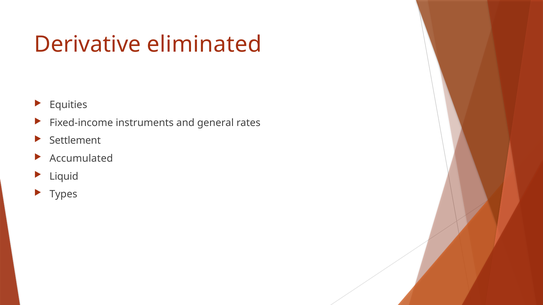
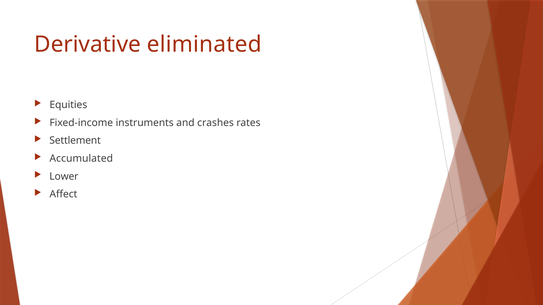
general: general -> crashes (216, 123)
Liquid: Liquid -> Lower (64, 177)
Types: Types -> Affect (63, 194)
